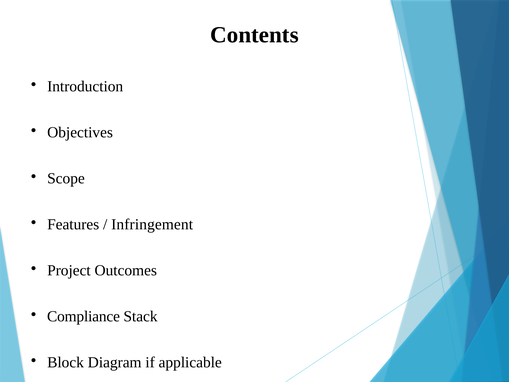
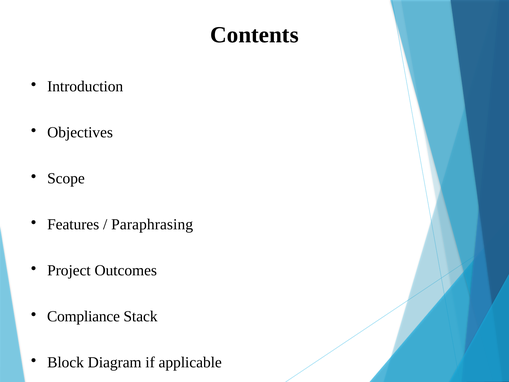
Infringement: Infringement -> Paraphrasing (152, 224)
